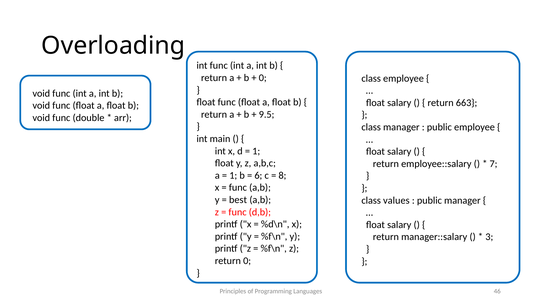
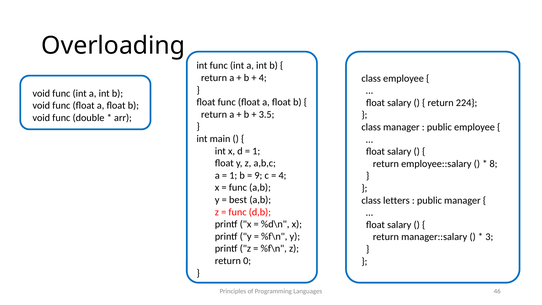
0: 0 -> 4 (263, 78)
663: 663 -> 224 (467, 103)
9.5: 9.5 -> 3.5 (267, 114)
7: 7 -> 8 (493, 164)
6: 6 -> 9 (258, 175)
8: 8 -> 4 (282, 175)
values: values -> letters (396, 200)
